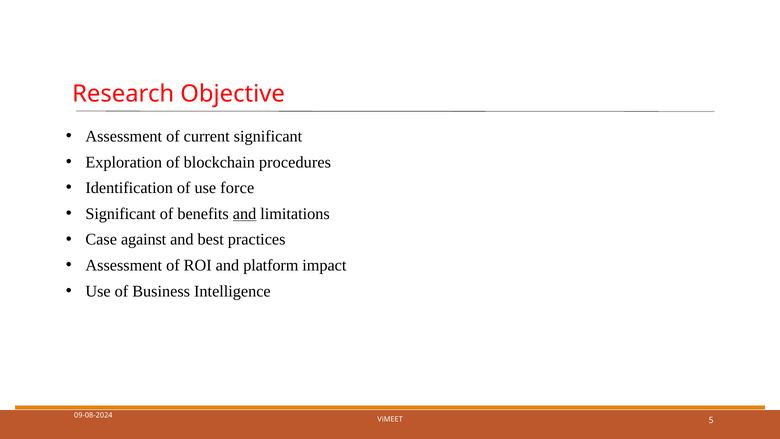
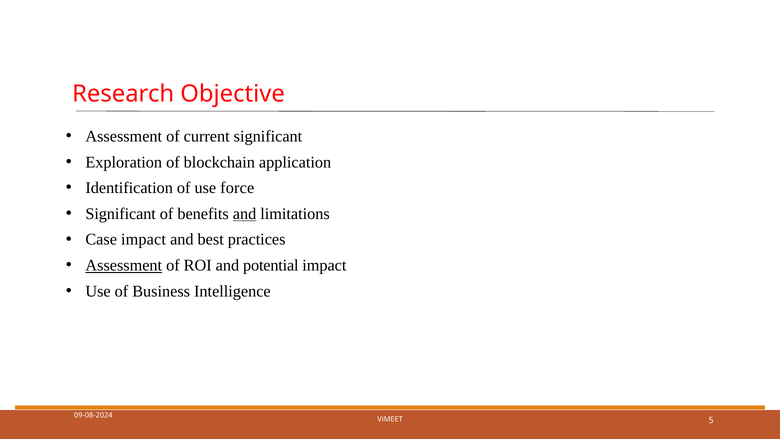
procedures: procedures -> application (295, 162)
Case against: against -> impact (143, 239)
Assessment underline: none -> present (124, 265)
platform: platform -> potential (271, 265)
